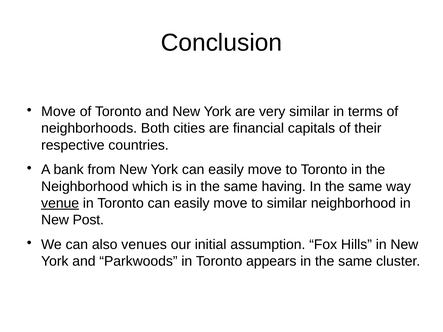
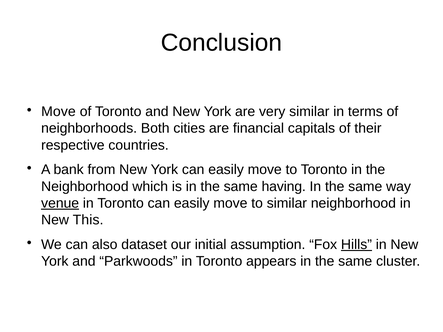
Post: Post -> This (88, 220)
venues: venues -> dataset (144, 245)
Hills underline: none -> present (356, 245)
